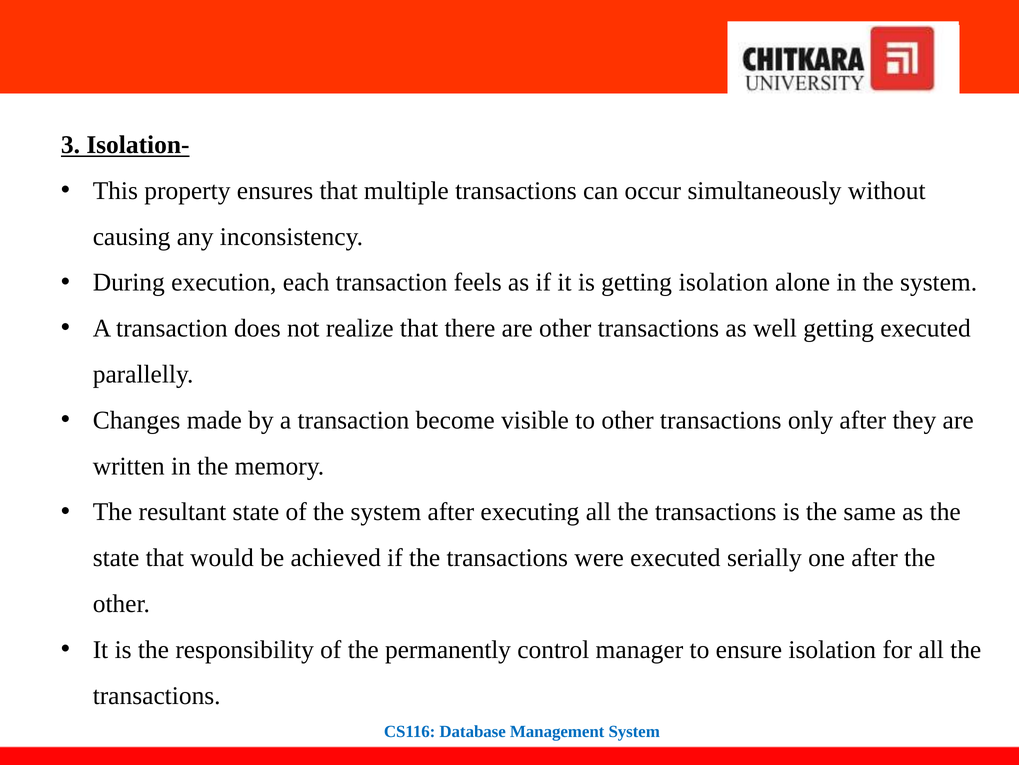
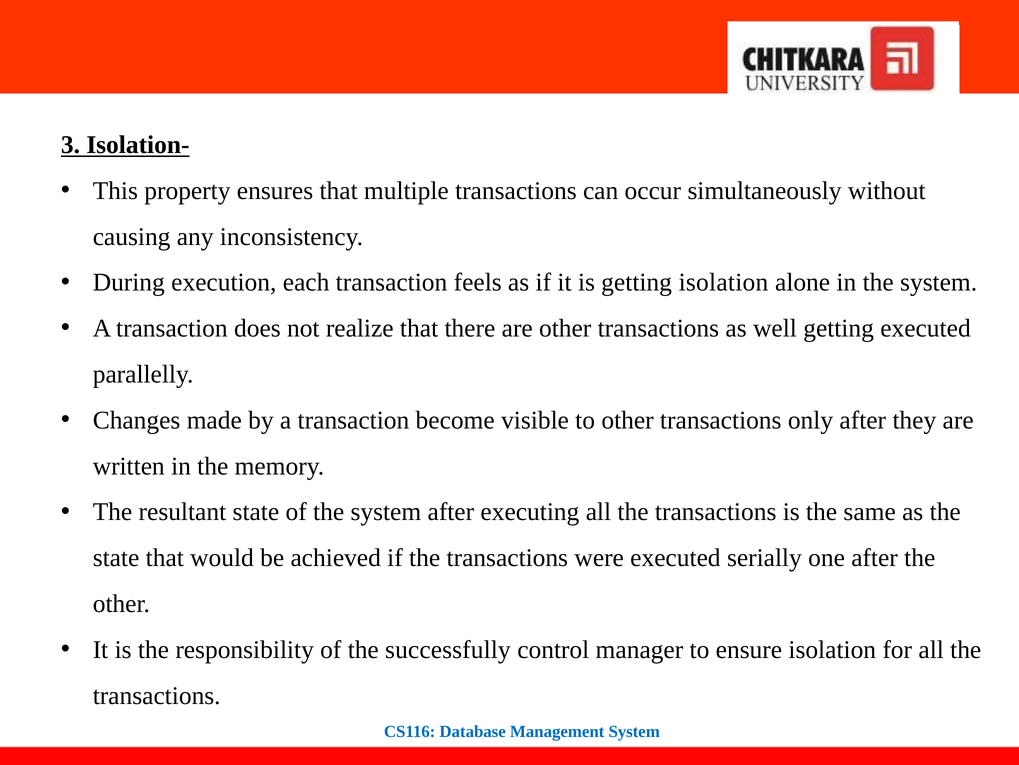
permanently: permanently -> successfully (448, 649)
